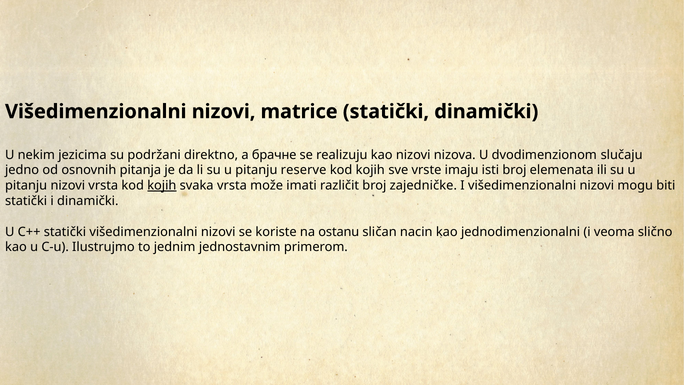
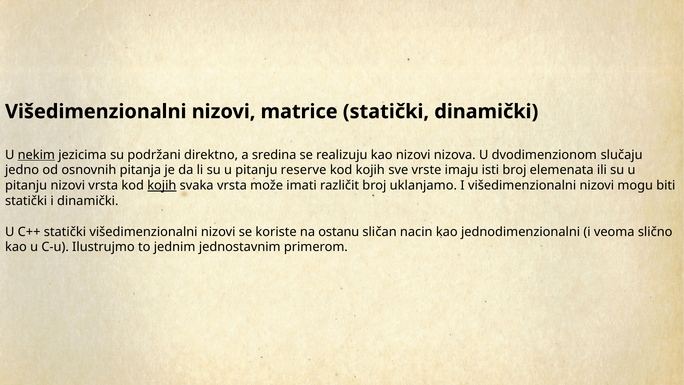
nekim underline: none -> present (36, 155)
брачне: брачне -> sredina (274, 155)
zajedničke: zajedničke -> uklanjamo (423, 185)
